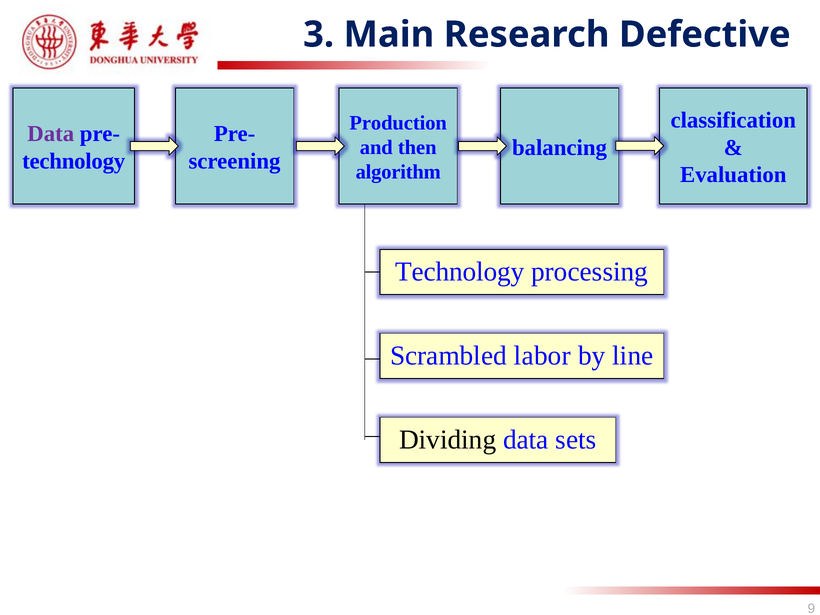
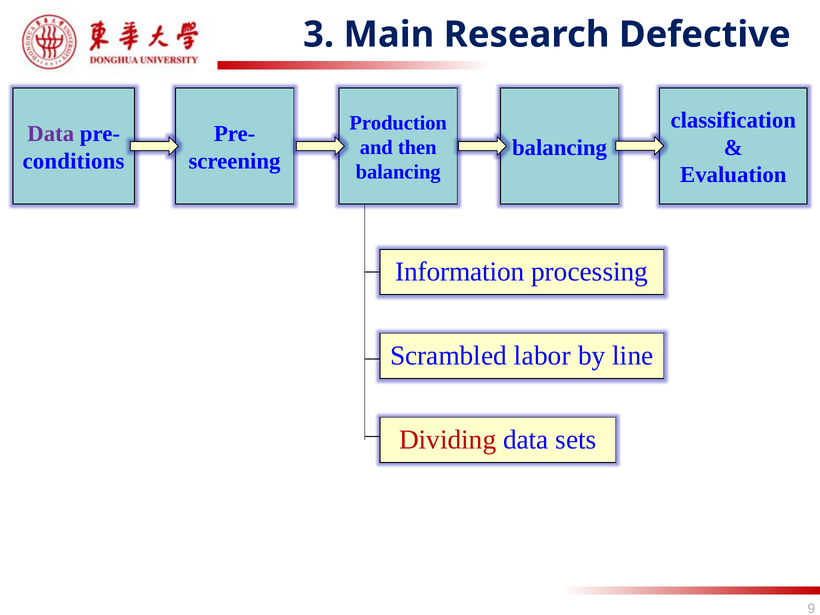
technology: technology -> conditions (73, 161)
algorithm: algorithm -> balancing (398, 172)
Technology: Technology -> Information (460, 272)
Dividing colour: black -> red (448, 440)
